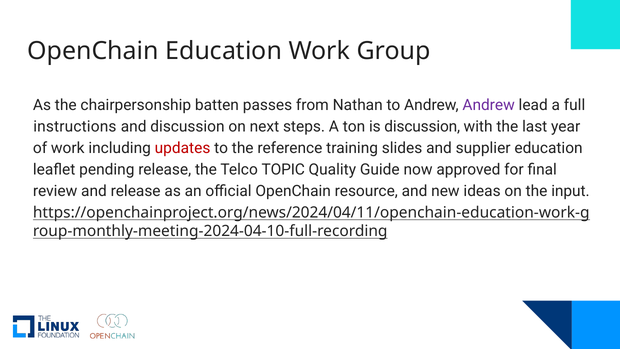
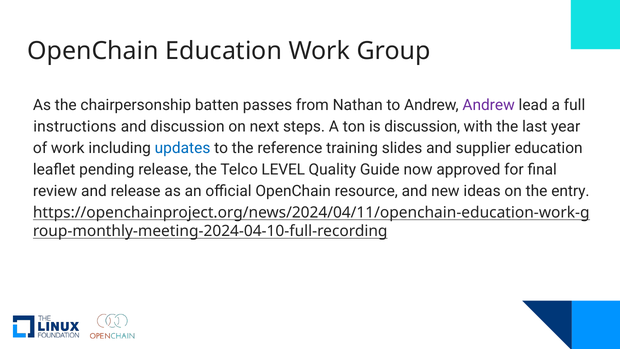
updates colour: red -> blue (183, 148)
TOPIC: TOPIC -> LEVEL (283, 169)
input: input -> entry (570, 191)
